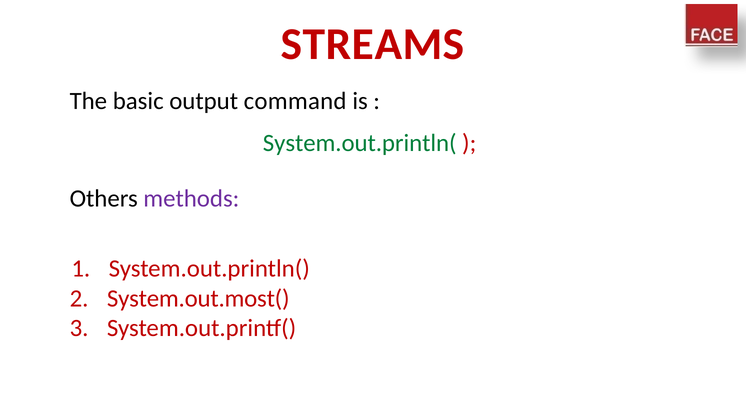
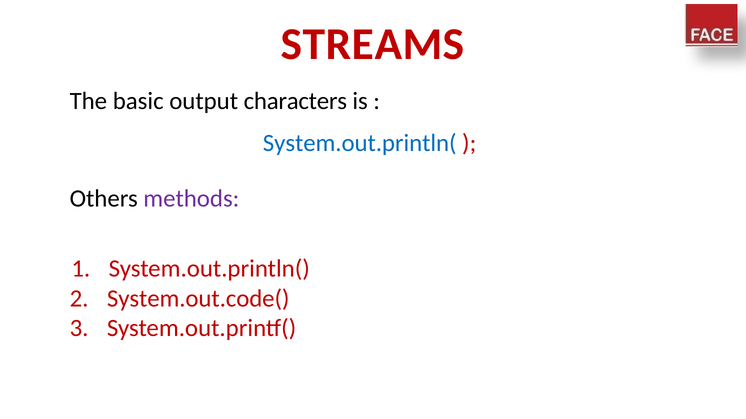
command: command -> characters (295, 101)
System.out.println( colour: green -> blue (360, 143)
System.out.most(: System.out.most( -> System.out.code( (198, 299)
